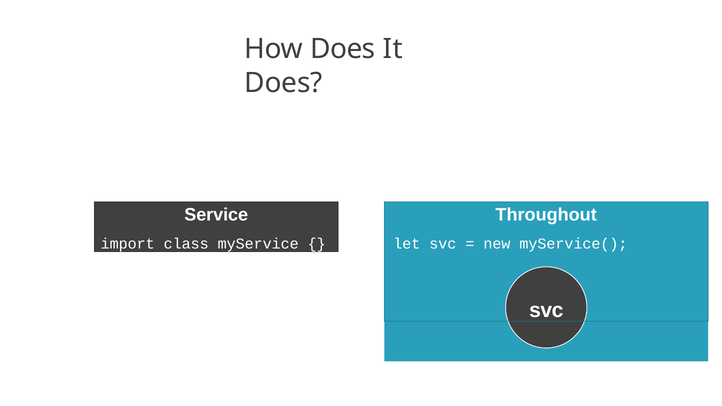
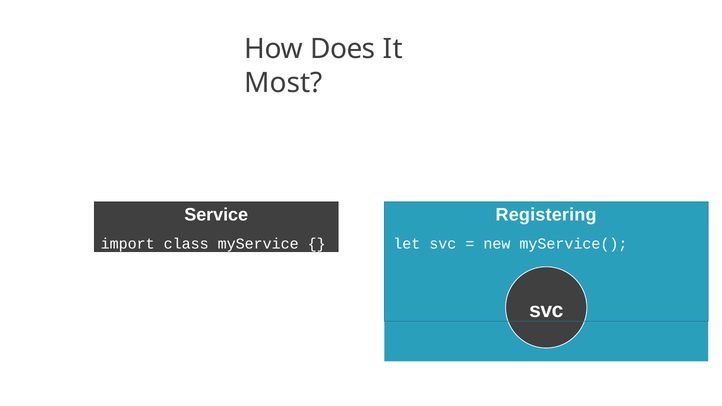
Does: Does -> Most (283, 83)
Throughout: Throughout -> Registering (546, 215)
